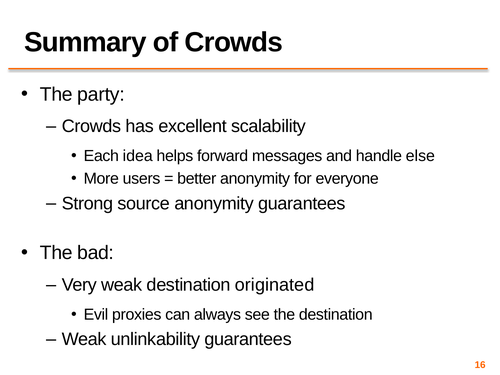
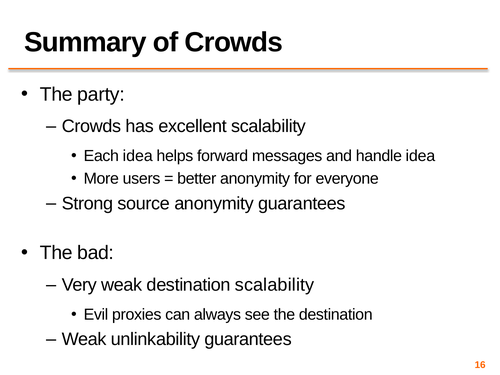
handle else: else -> idea (420, 156)
destination originated: originated -> scalability (275, 285)
